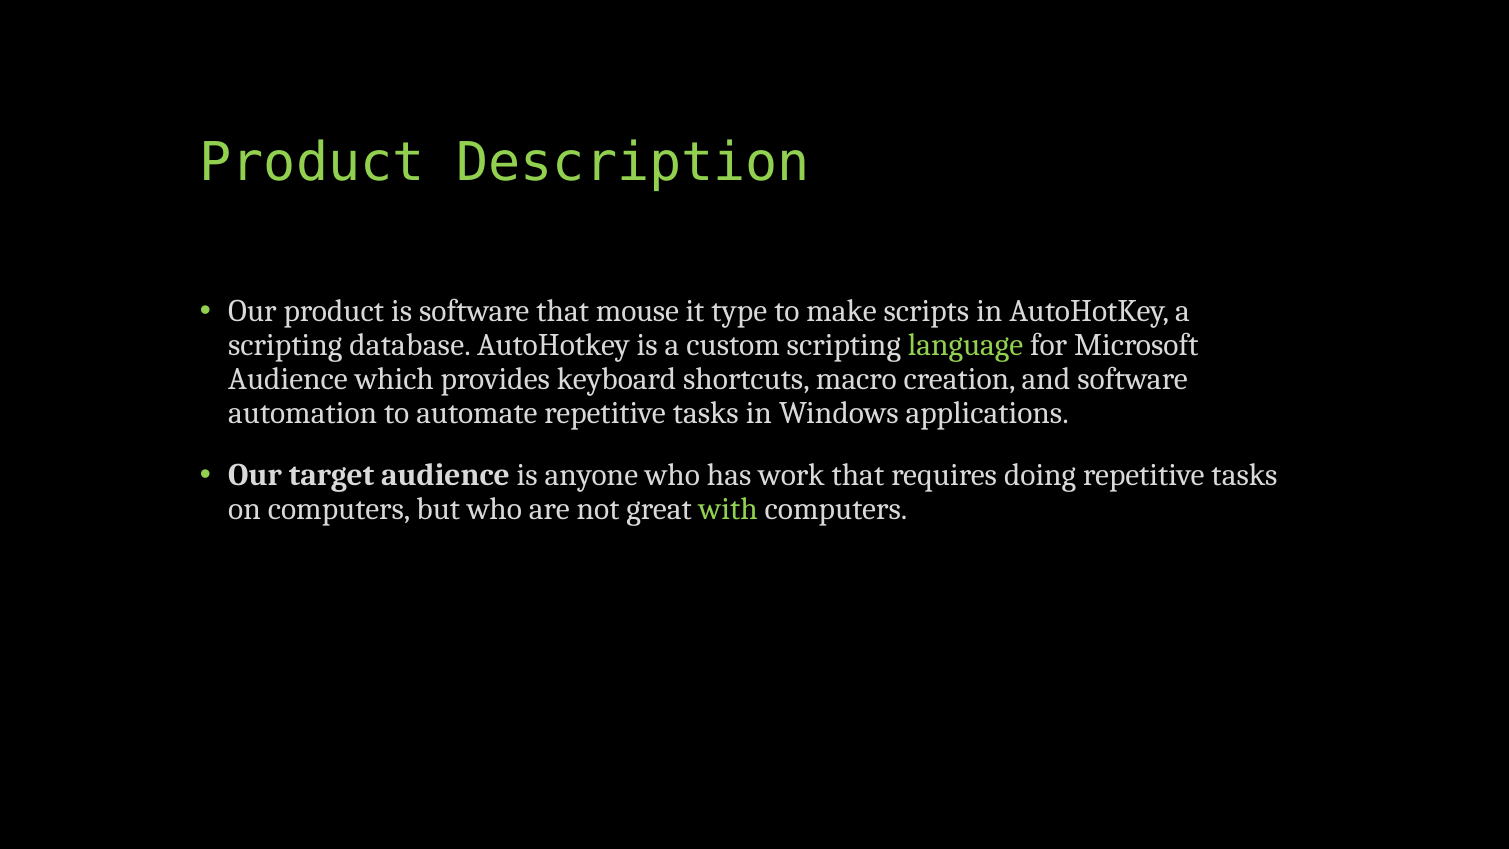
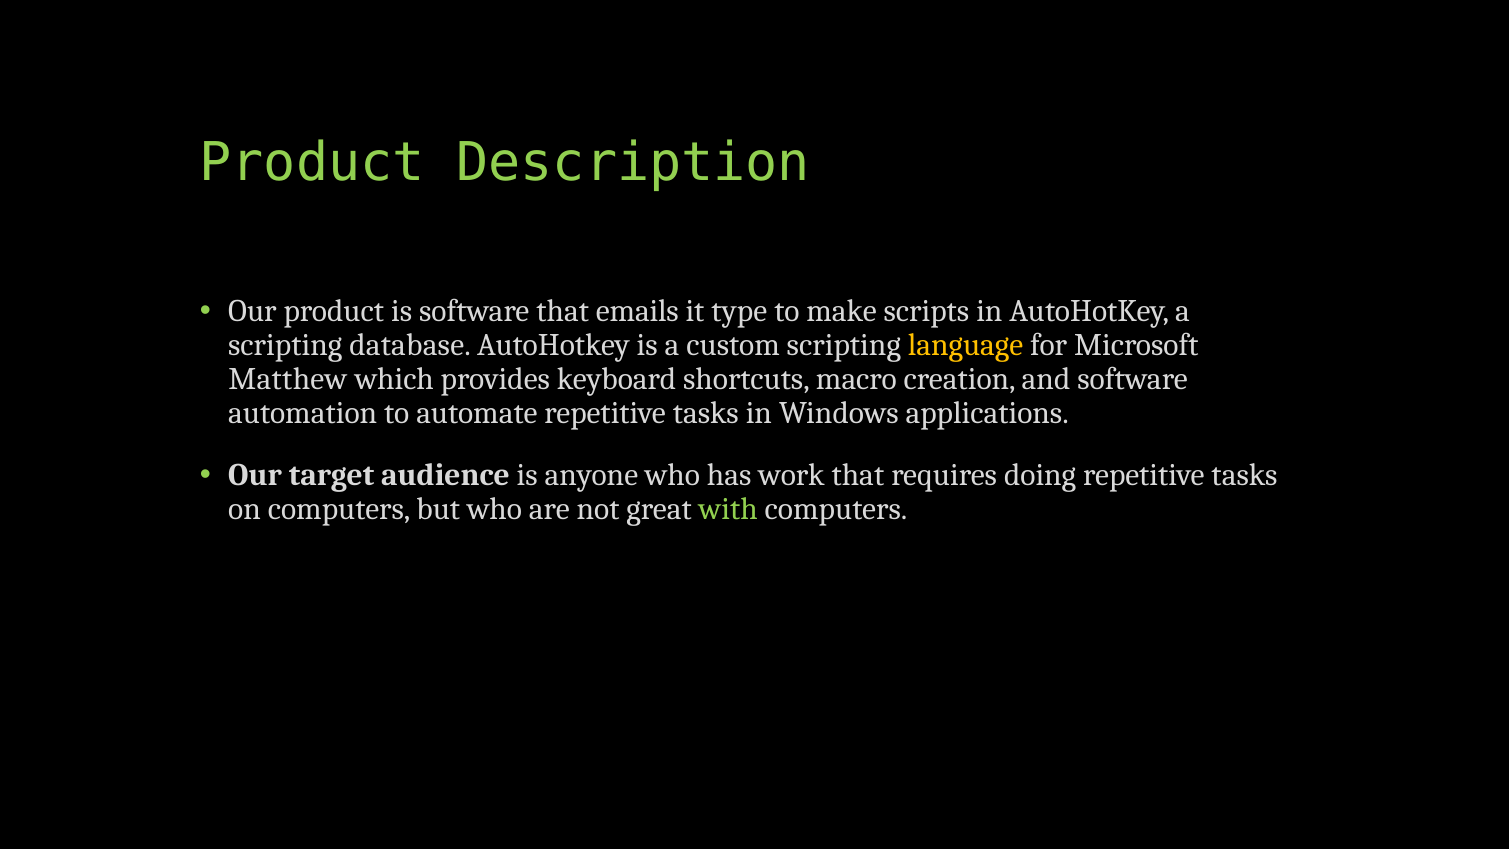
mouse: mouse -> emails (637, 311)
language colour: light green -> yellow (966, 345)
Audience: Audience -> Matthew (288, 379)
